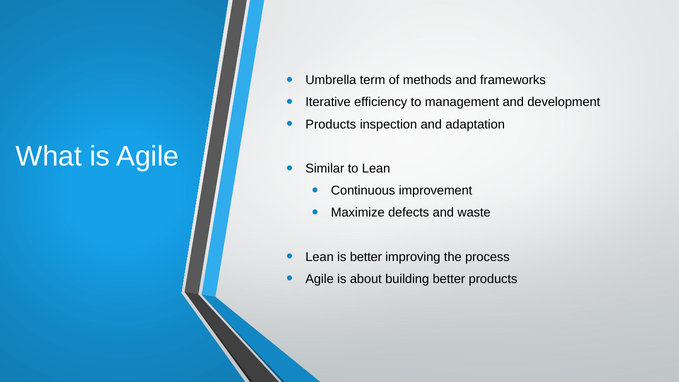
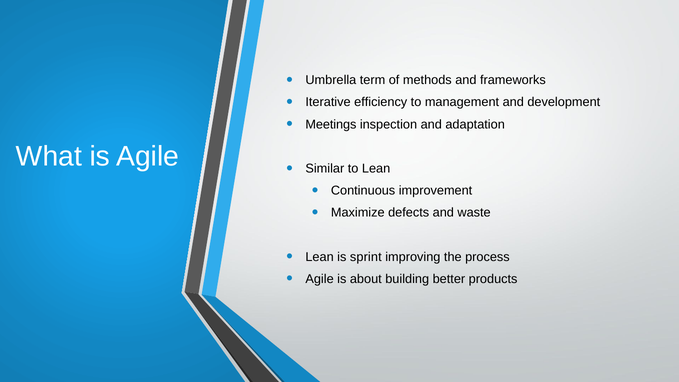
Products: Products -> Meetings (331, 124)
is better: better -> sprint (366, 257)
